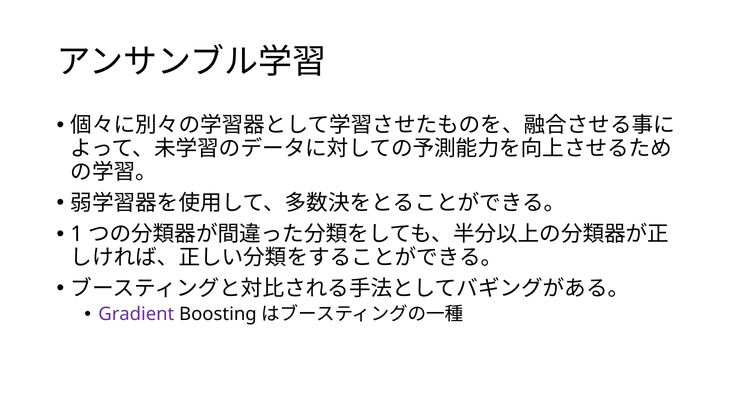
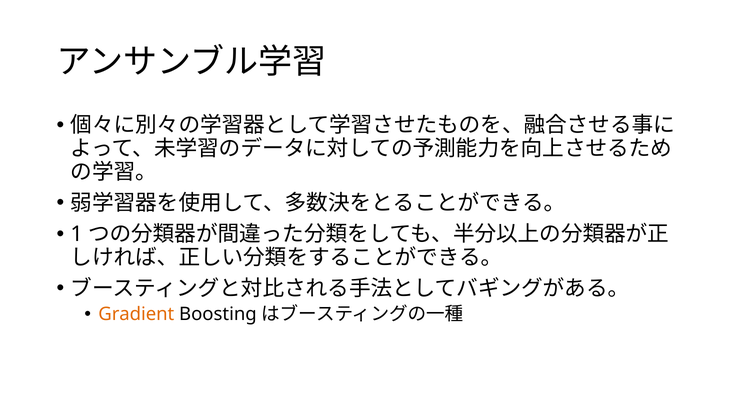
Gradient colour: purple -> orange (136, 314)
